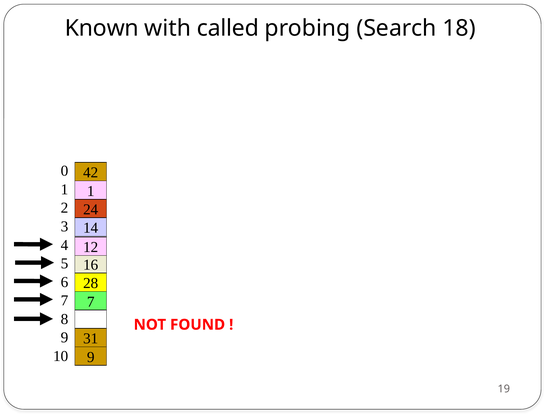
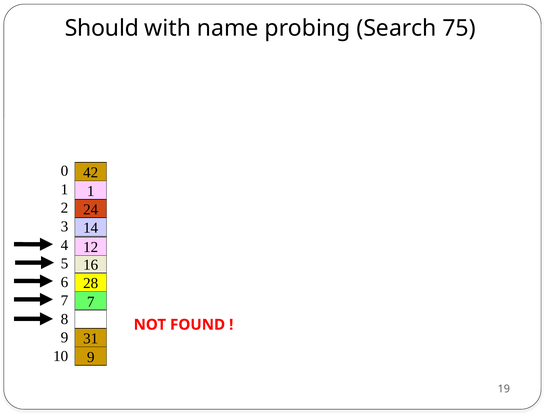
Known: Known -> Should (102, 28)
called: called -> name (228, 28)
18: 18 -> 75 (459, 28)
